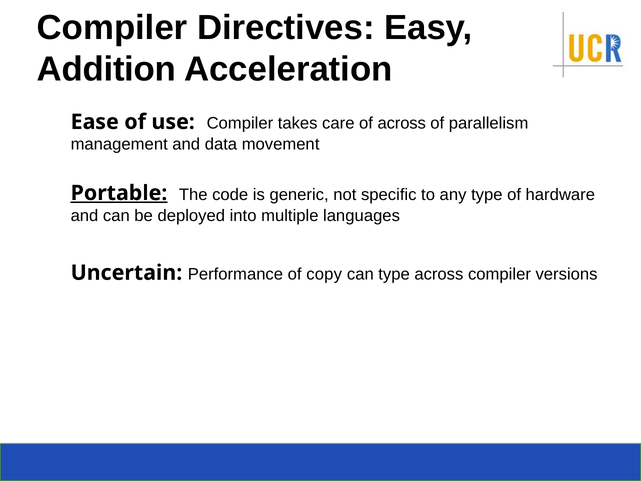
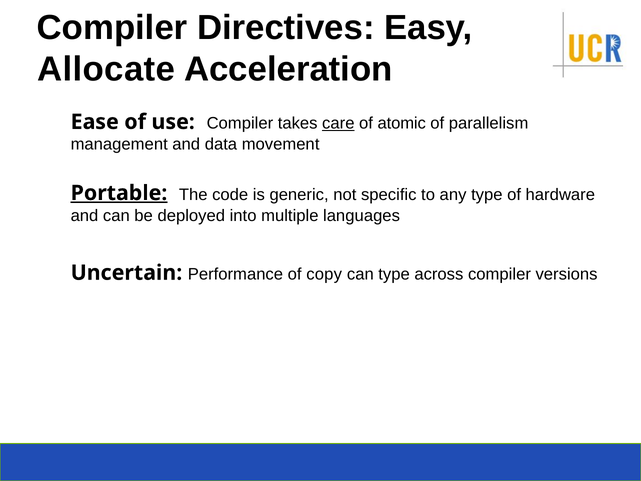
Addition: Addition -> Allocate (106, 69)
care underline: none -> present (338, 123)
of across: across -> atomic (402, 123)
